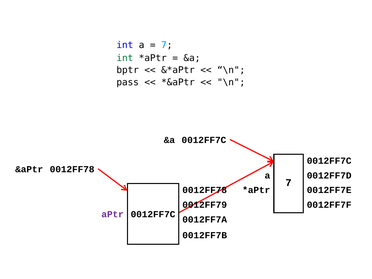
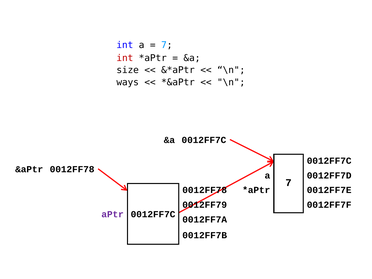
int colour: green -> red (125, 58)
bptr: bptr -> size (128, 70)
pass: pass -> ways (128, 82)
